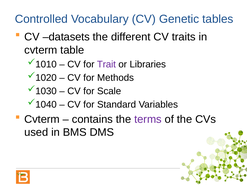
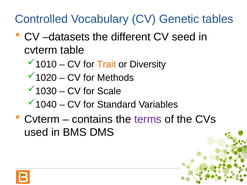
traits: traits -> seed (184, 37)
Trait colour: purple -> orange (106, 64)
Libraries: Libraries -> Diversity (148, 64)
